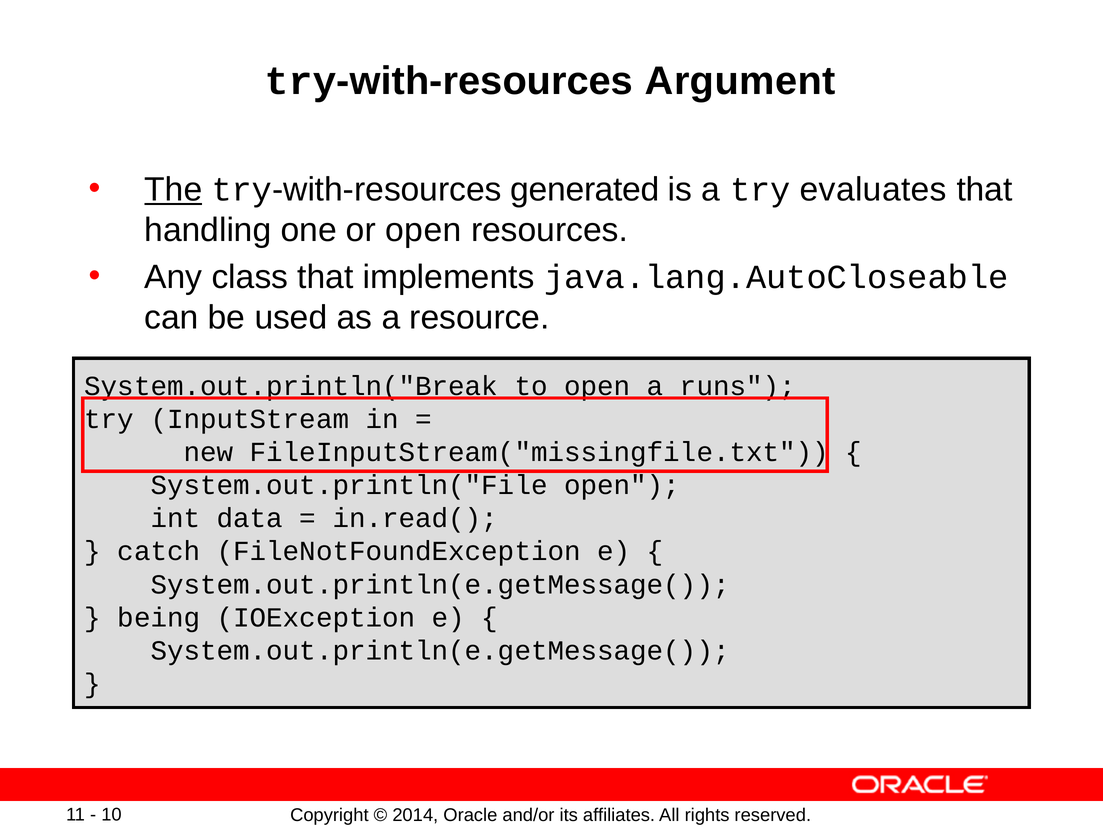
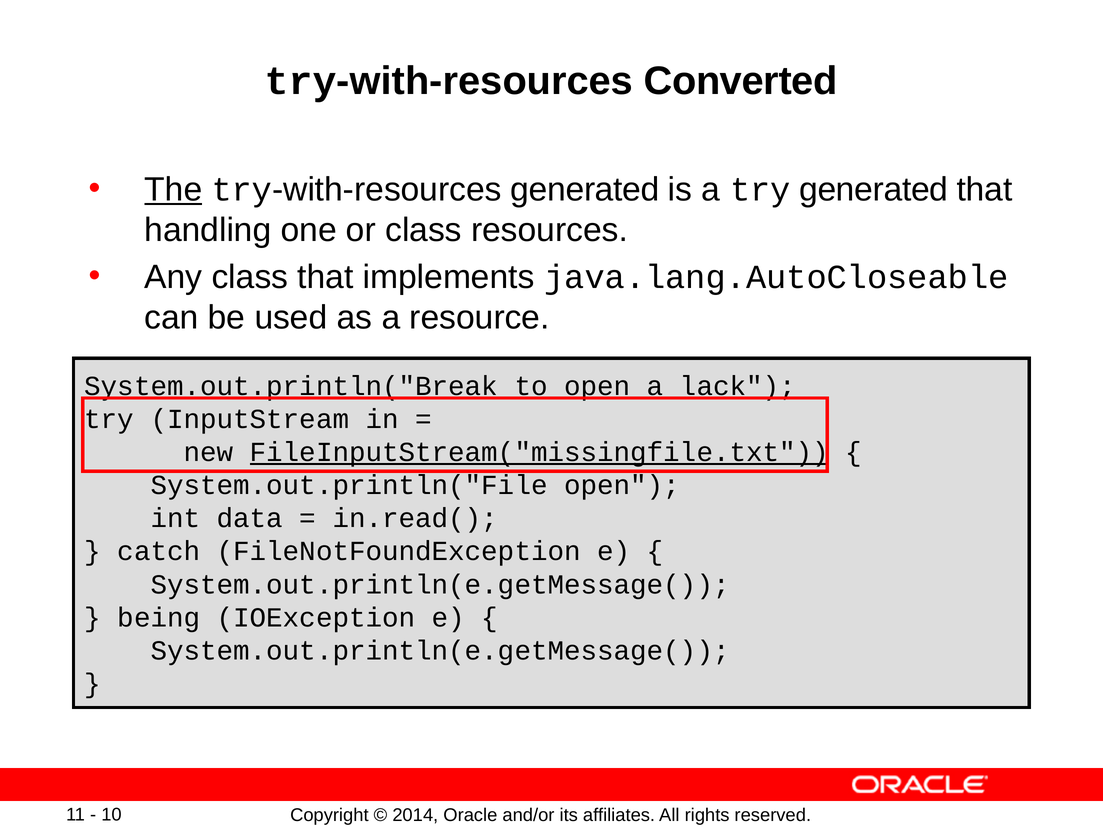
Argument: Argument -> Converted (741, 81)
try evaluates: evaluates -> generated (874, 190)
or open: open -> class (424, 230)
runs: runs -> lack (738, 386)
FileInputStream("missingfile.txt underline: none -> present (539, 452)
